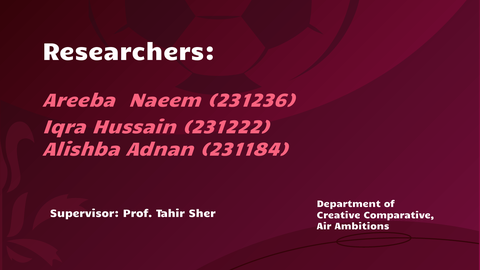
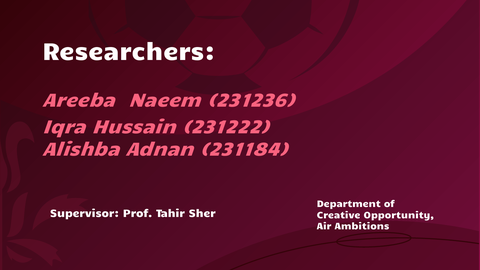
Comparative: Comparative -> Opportunity (399, 215)
